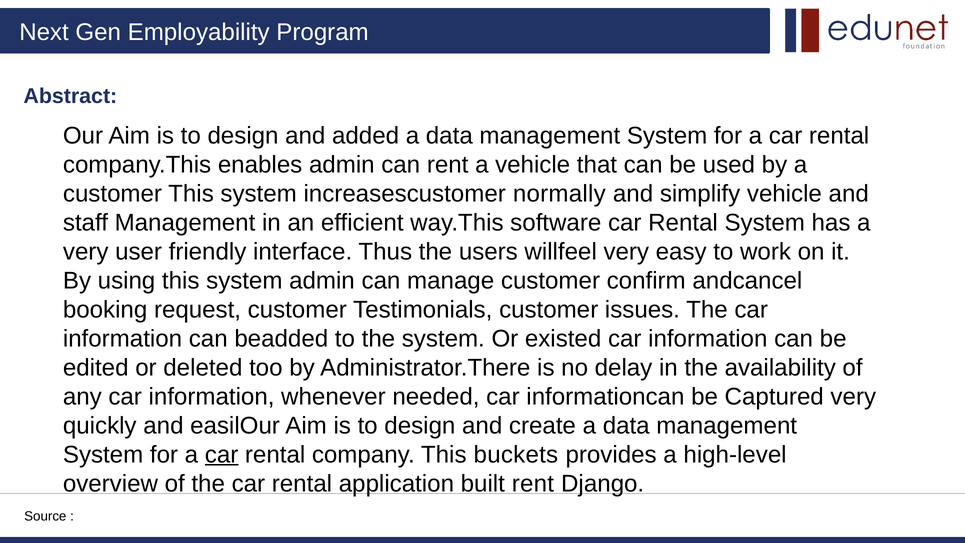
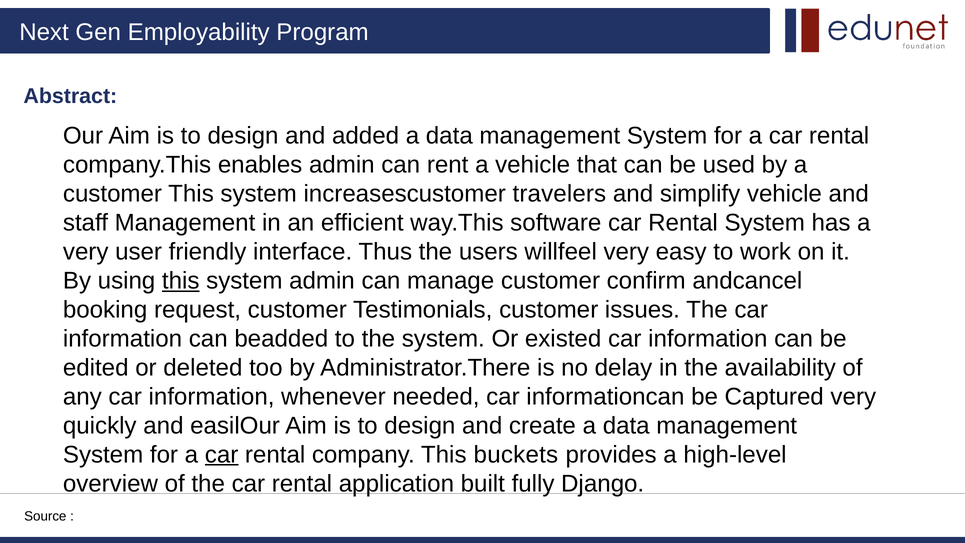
normally: normally -> travelers (559, 194)
this underline: none -> present (181, 281)
built rent: rent -> fully (533, 483)
